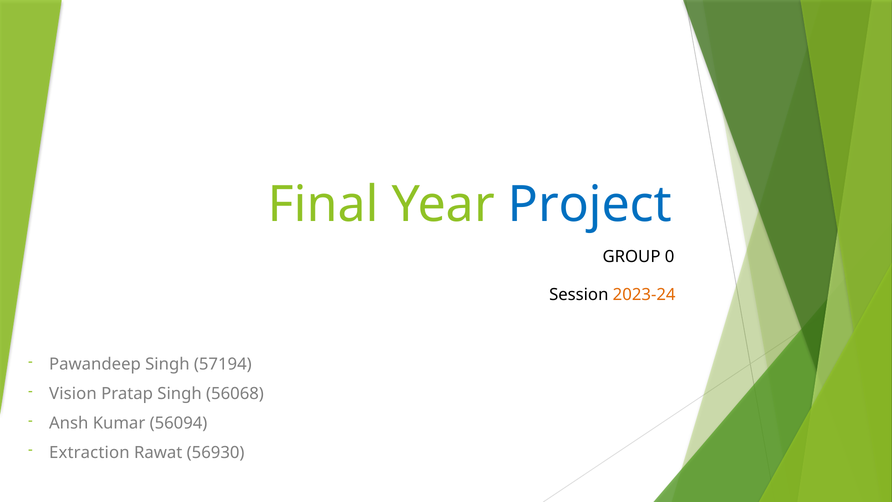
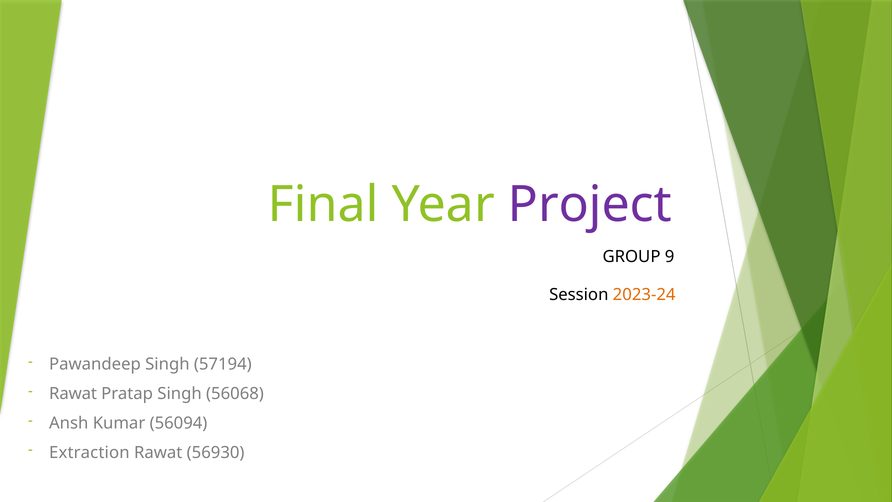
Project colour: blue -> purple (590, 204)
0: 0 -> 9 (670, 257)
Vision: Vision -> Rawat (73, 394)
